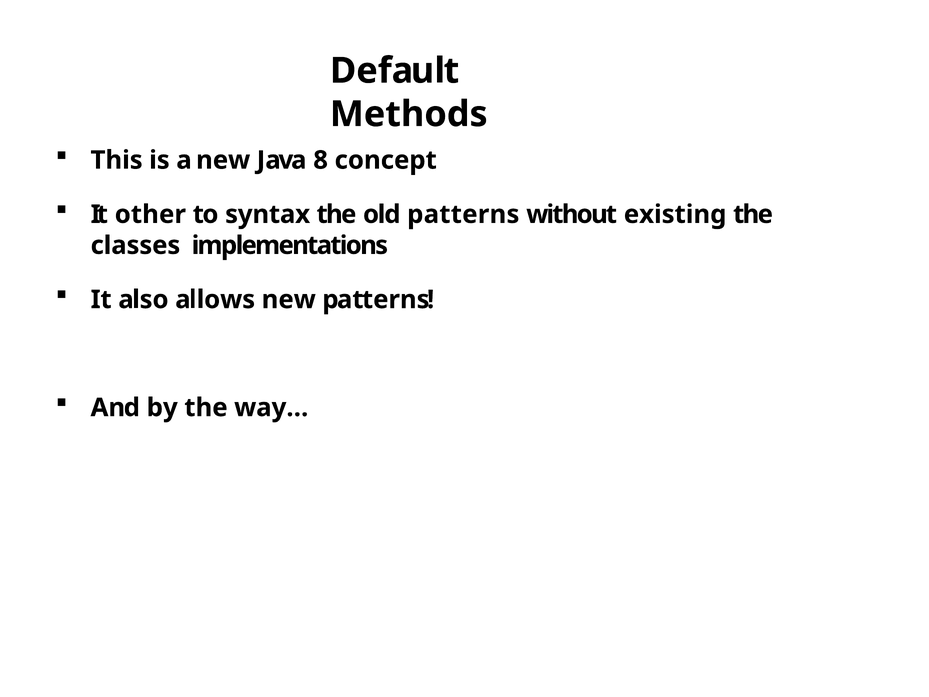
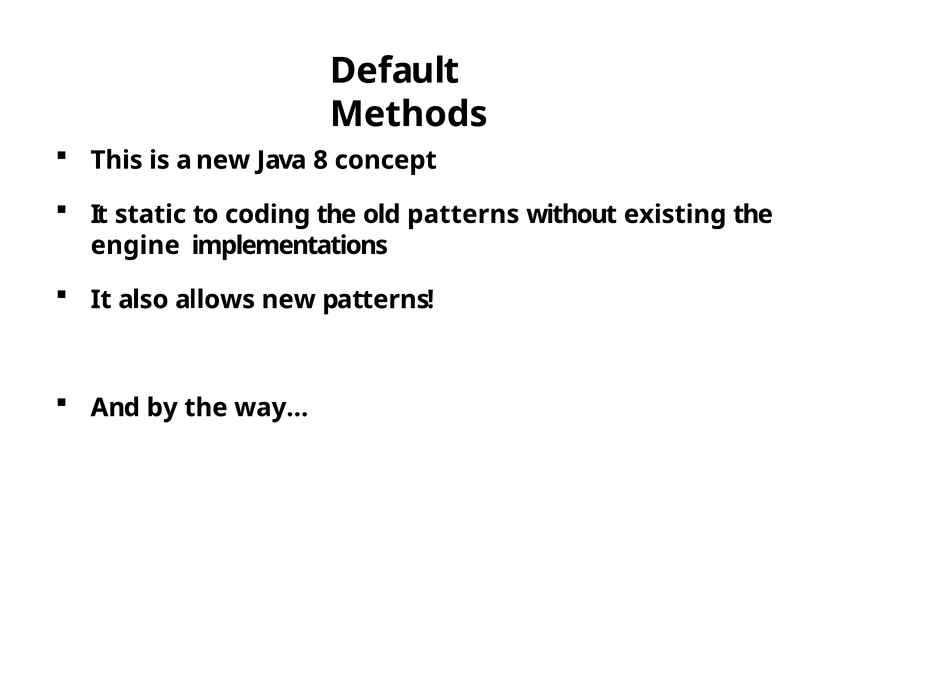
other: other -> static (150, 214)
syntax: syntax -> coding (268, 214)
classes: classes -> engine (135, 245)
